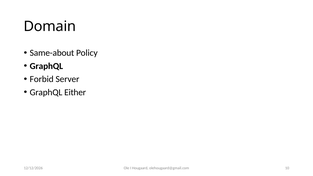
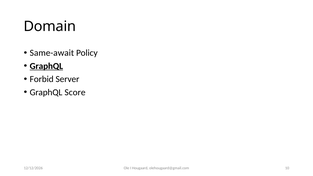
Same-about: Same-about -> Same-await (52, 53)
GraphQL underline: none -> present (46, 66)
Either: Either -> Score (75, 92)
